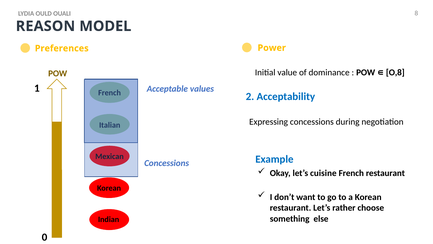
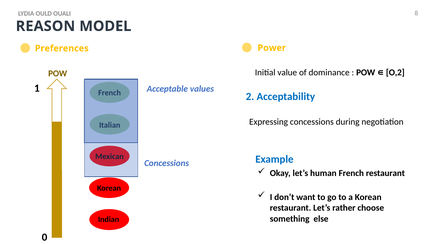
O,8: O,8 -> O,2 (395, 72)
cuisine: cuisine -> human (323, 173)
